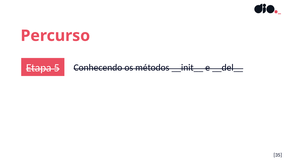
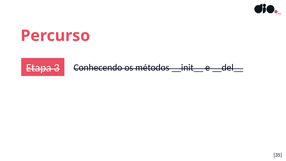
5: 5 -> 3 (57, 68)
